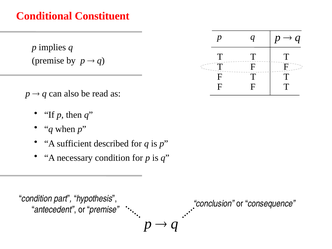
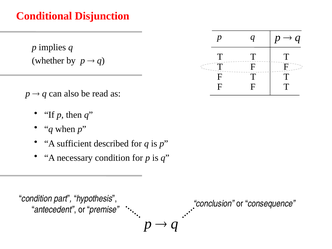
Constituent: Constituent -> Disjunction (102, 16)
premise: premise -> whether (48, 61)
